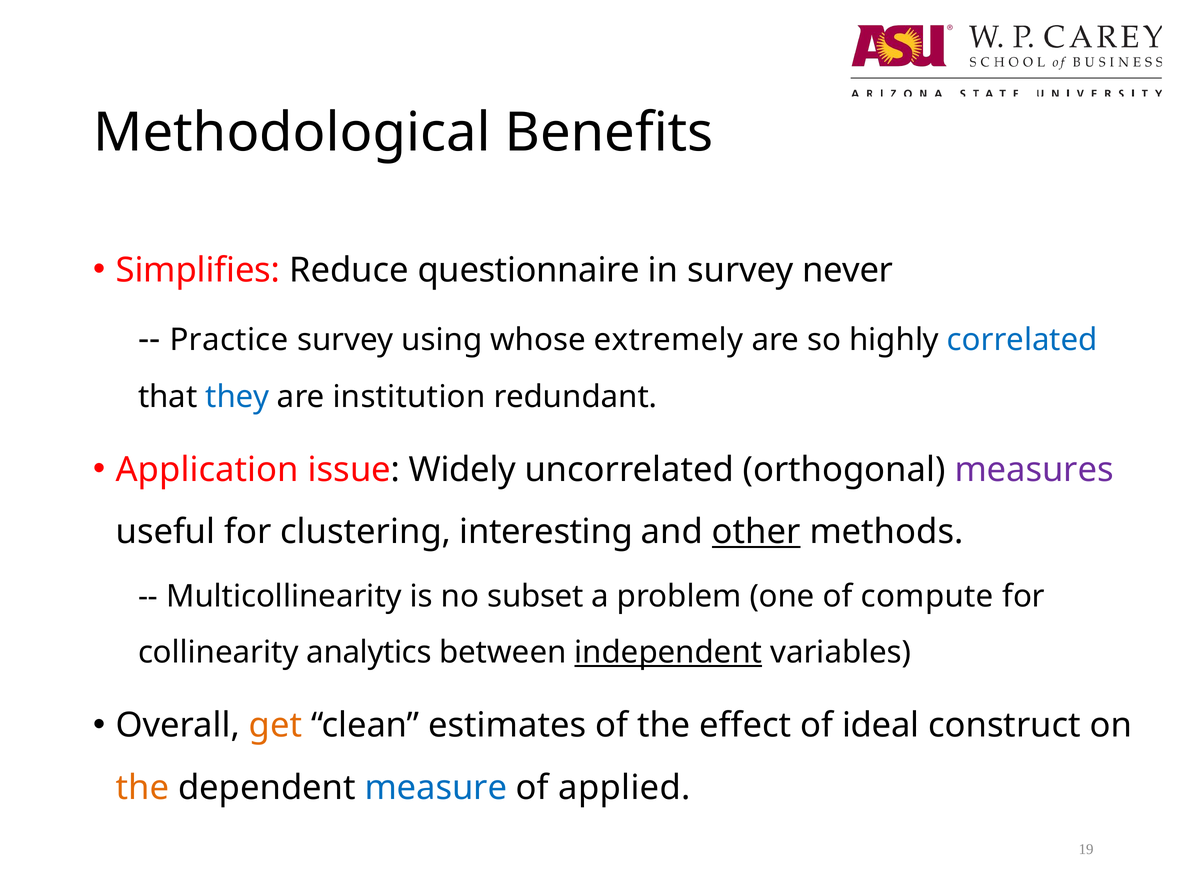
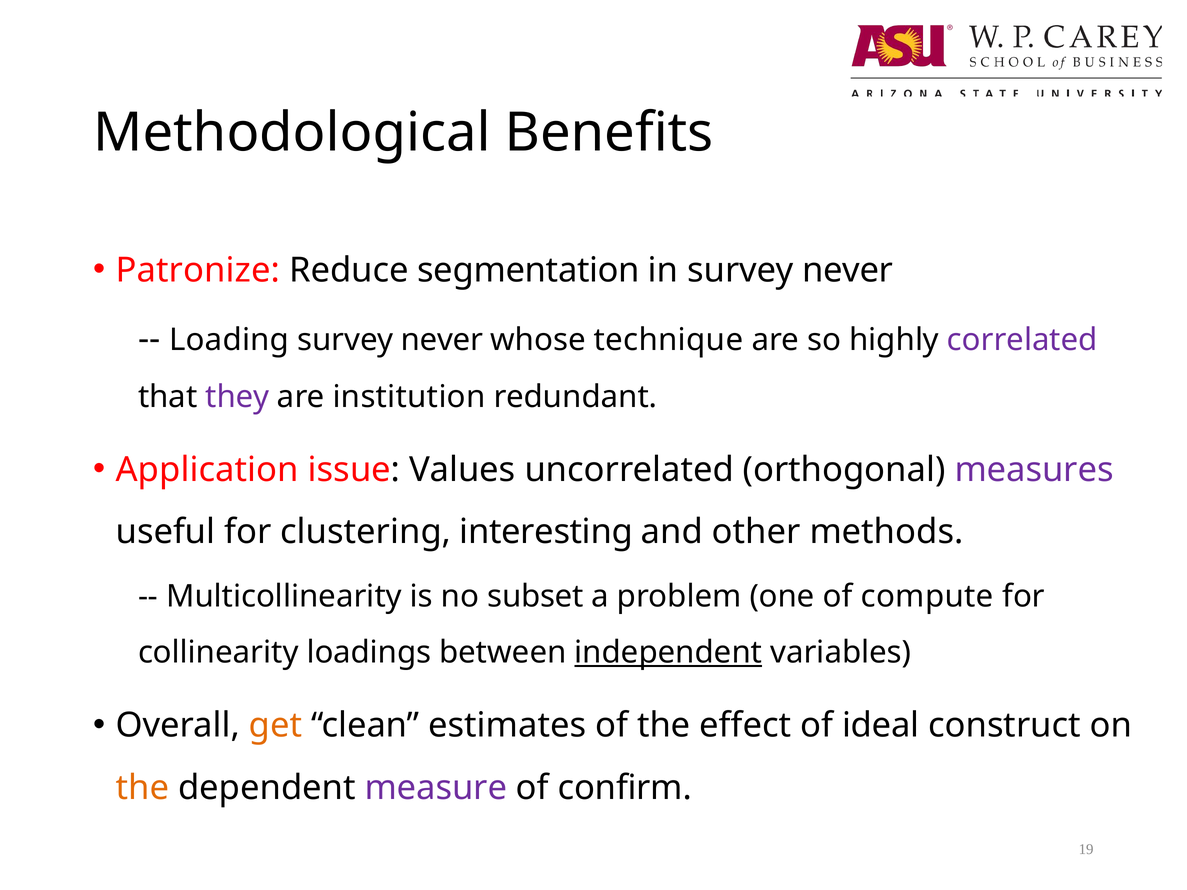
Simplifies: Simplifies -> Patronize (198, 270)
questionnaire: questionnaire -> segmentation (529, 270)
Practice: Practice -> Loading (229, 340)
using: using -> never (442, 340)
extremely: extremely -> technique (668, 340)
correlated colour: blue -> purple (1022, 340)
they colour: blue -> purple (237, 397)
Widely: Widely -> Values (462, 470)
other underline: present -> none (756, 532)
analytics: analytics -> loadings (369, 653)
measure colour: blue -> purple (436, 788)
applied: applied -> confirm (625, 788)
